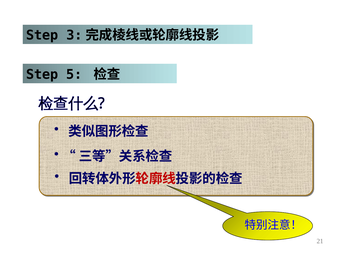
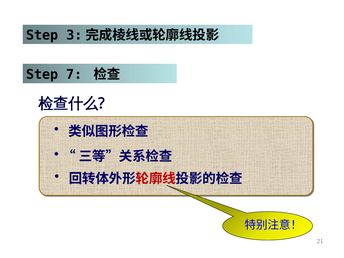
5: 5 -> 7 (74, 74)
